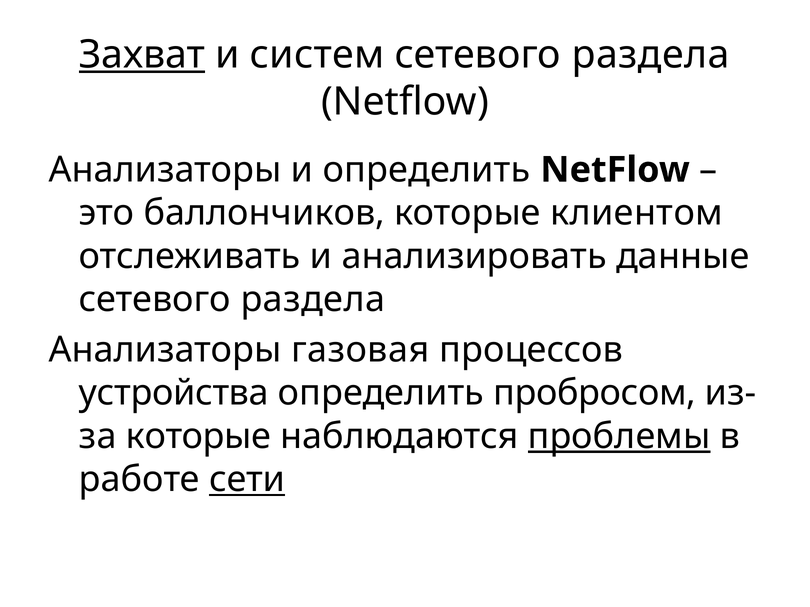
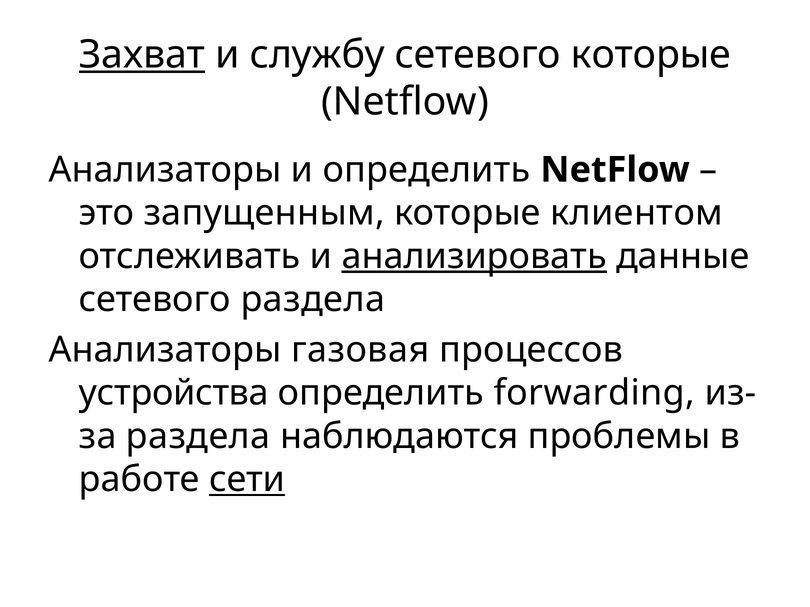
систем: систем -> службу (317, 55)
раздела: раздела -> которые (651, 55)
баллончиков: баллончиков -> запущенным (264, 213)
анализировать underline: none -> present (474, 256)
пробросом: пробросом -> forwarding (594, 393)
которые: которые -> раздела (198, 437)
проблемы underline: present -> none (619, 437)
